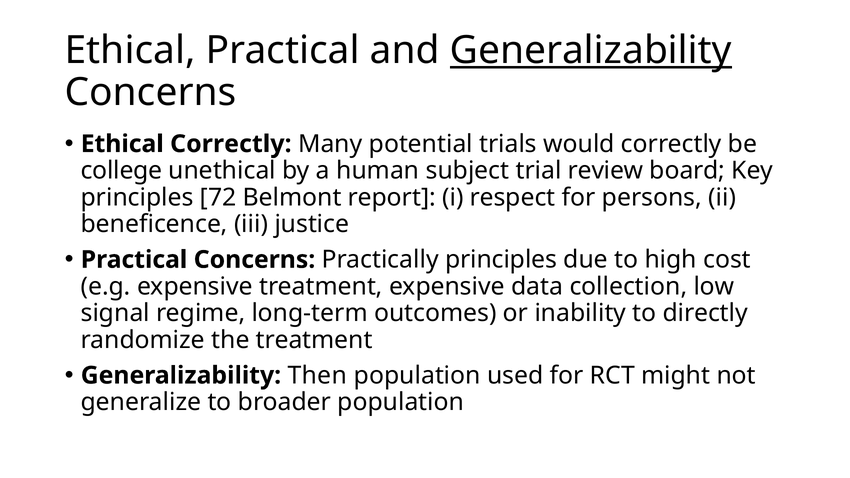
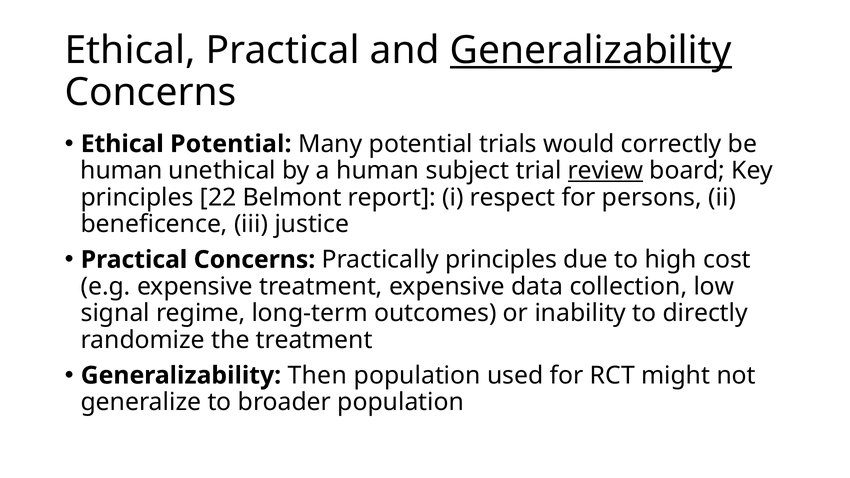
Ethical Correctly: Correctly -> Potential (231, 144)
college: college -> human (122, 171)
review underline: none -> present (606, 171)
72: 72 -> 22 (218, 197)
